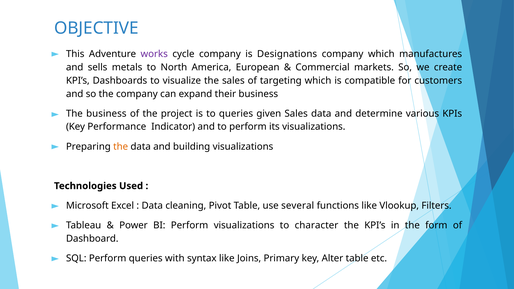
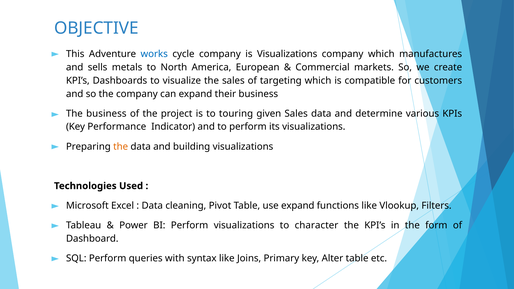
works colour: purple -> blue (154, 54)
is Designations: Designations -> Visualizations (287, 54)
to queries: queries -> touring (236, 114)
use several: several -> expand (298, 206)
